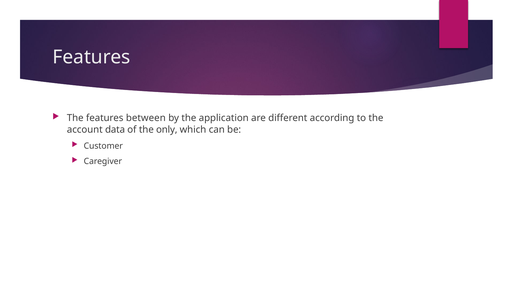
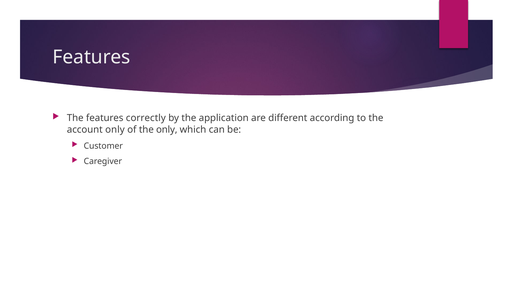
between: between -> correctly (146, 118)
account data: data -> only (115, 129)
